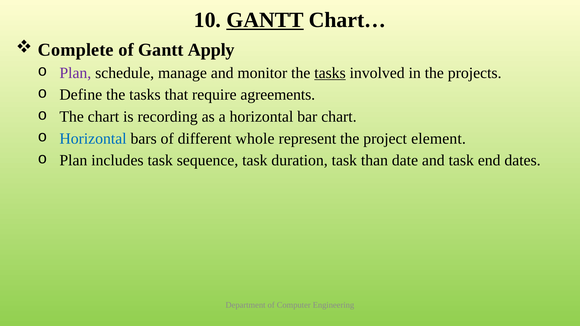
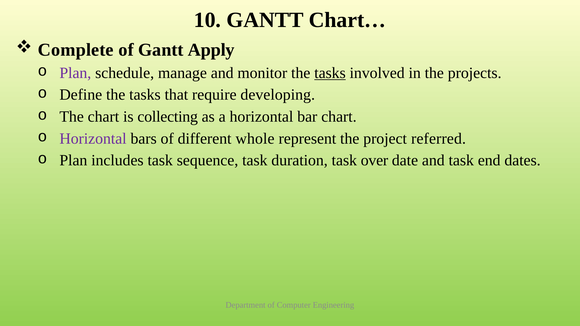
GANTT underline: present -> none (265, 20)
agreements: agreements -> developing (278, 95)
recording: recording -> collecting (168, 117)
Horizontal colour: blue -> purple (93, 139)
element: element -> referred (439, 139)
than: than -> over (375, 161)
